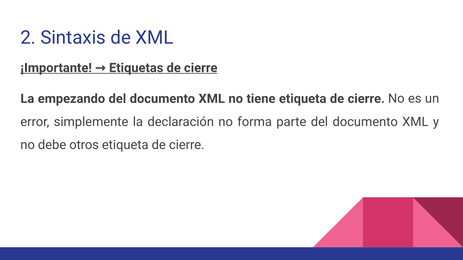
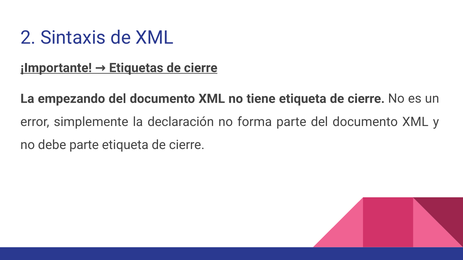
debe otros: otros -> parte (84, 145)
